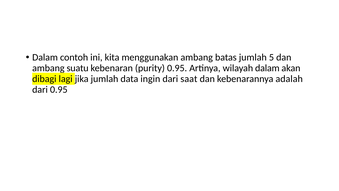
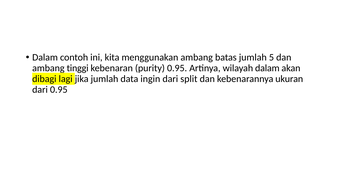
suatu: suatu -> tinggi (78, 68)
saat: saat -> split (189, 79)
adalah: adalah -> ukuran (289, 79)
